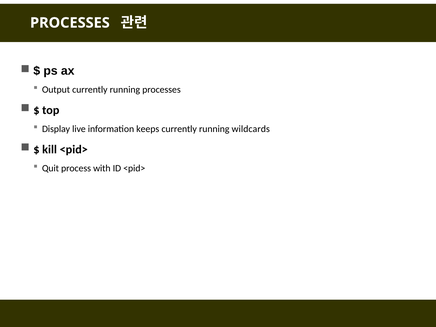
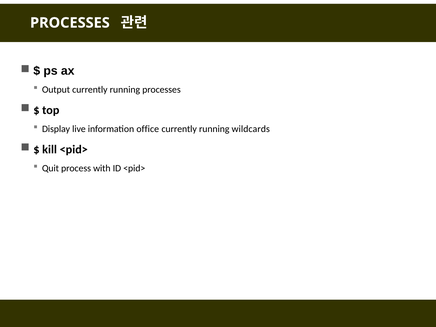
keeps: keeps -> office (148, 129)
